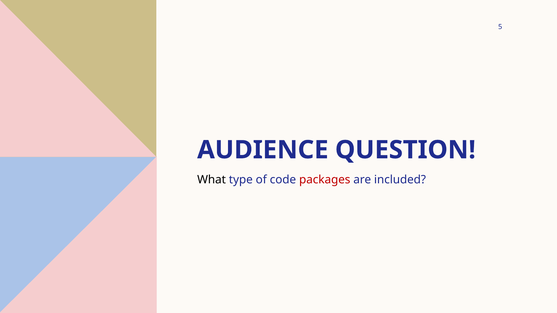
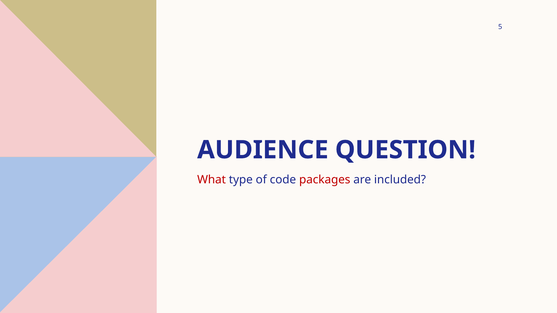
What colour: black -> red (212, 180)
